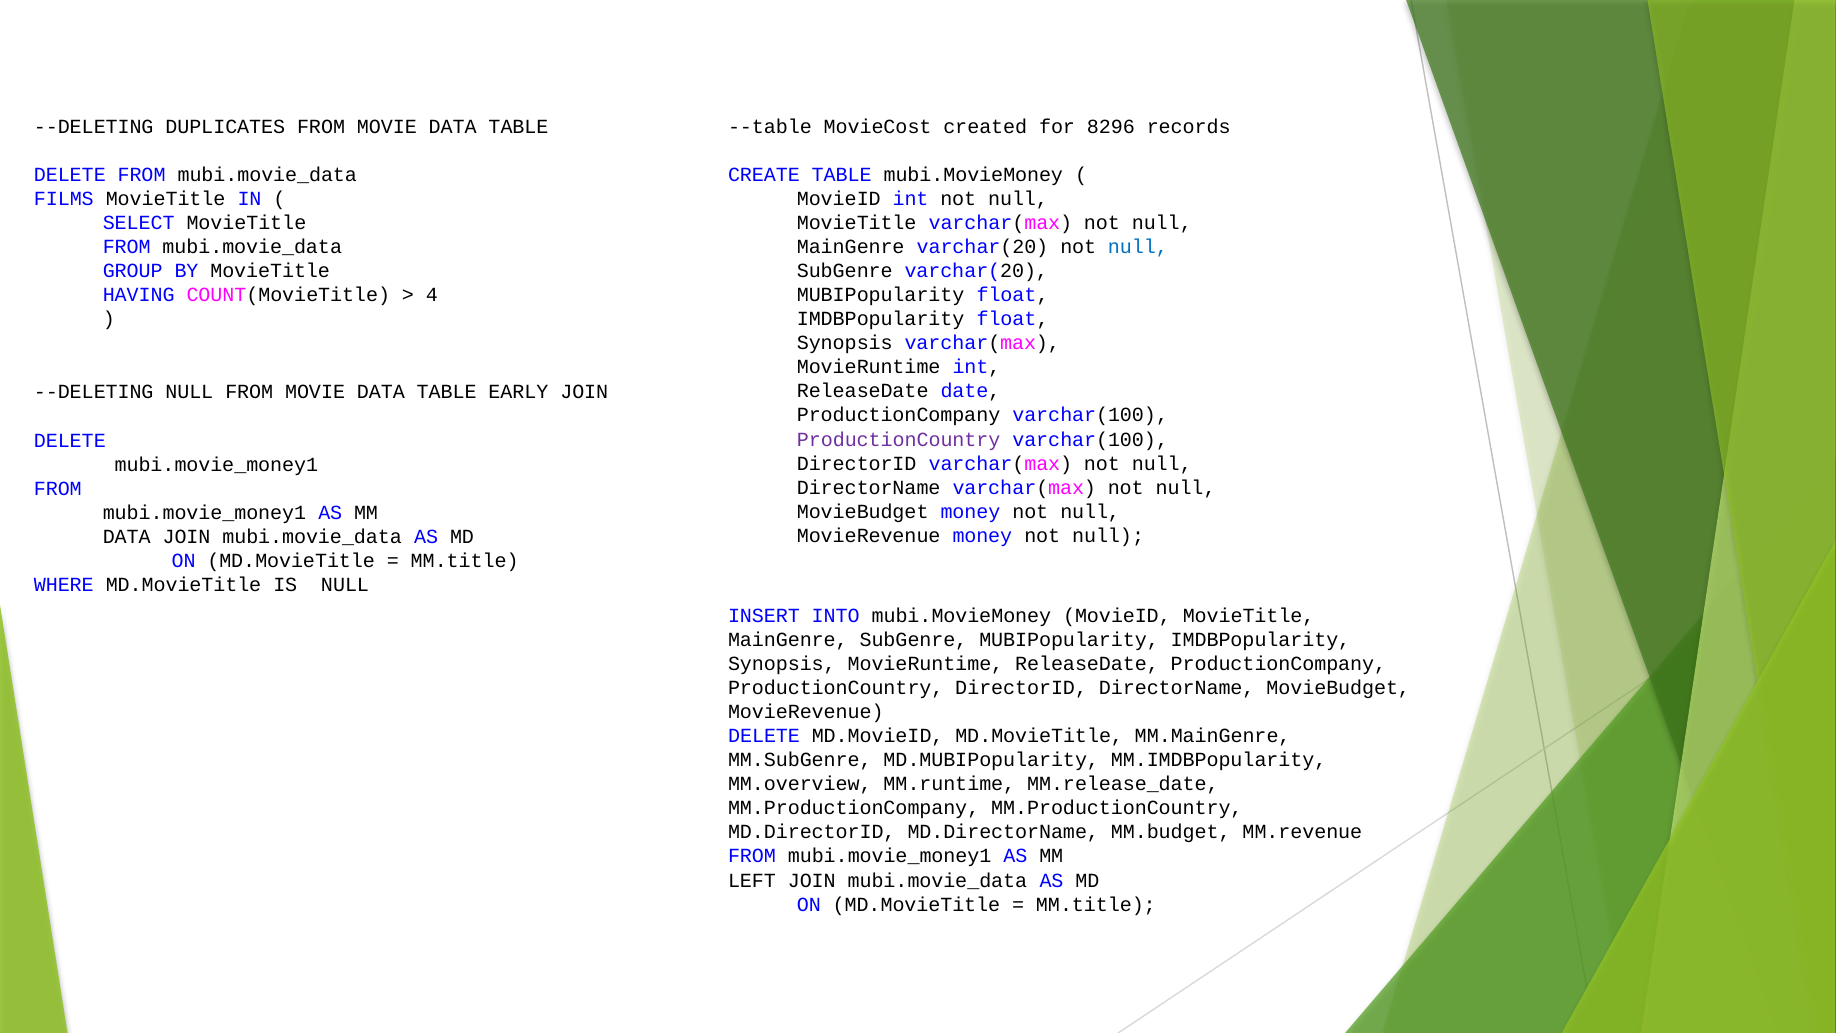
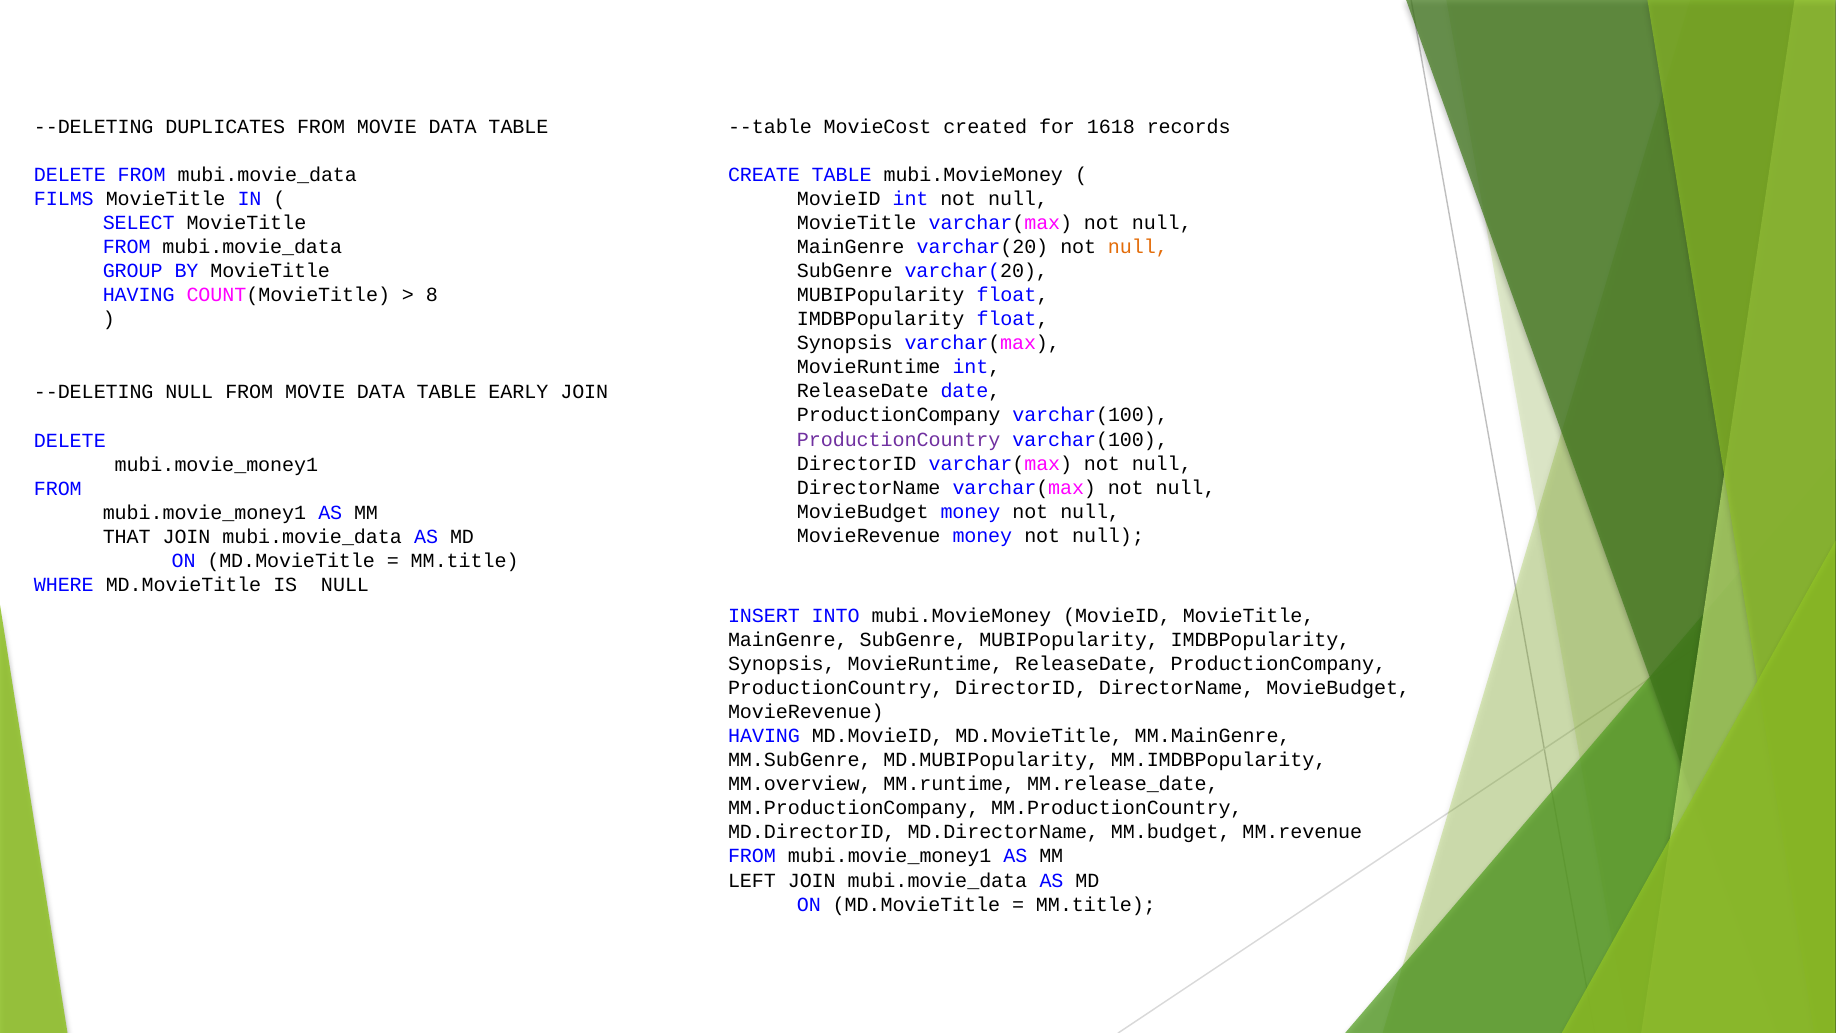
8296: 8296 -> 1618 (1111, 126)
null colour: blue -> orange (1138, 247)
4: 4 -> 8 (432, 295)
DATA: DATA -> THAT (127, 537)
DELETE: DELETE -> HAVING (764, 736)
